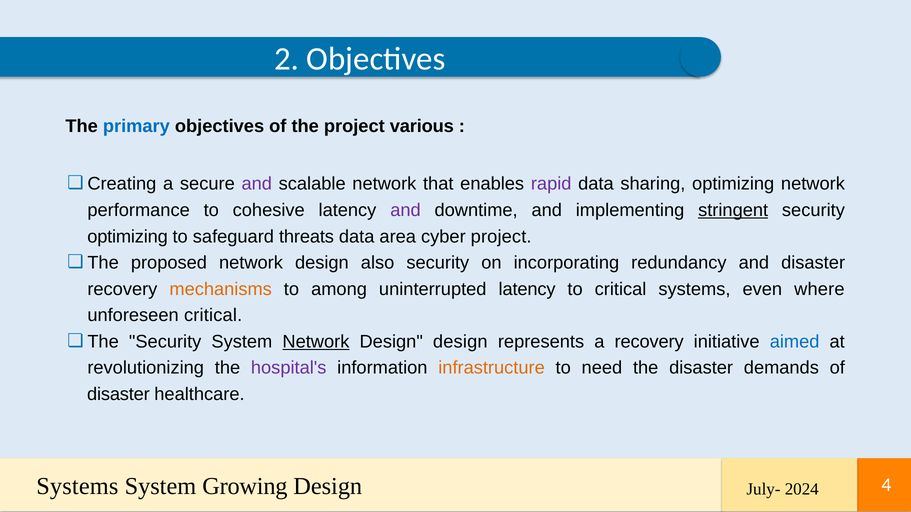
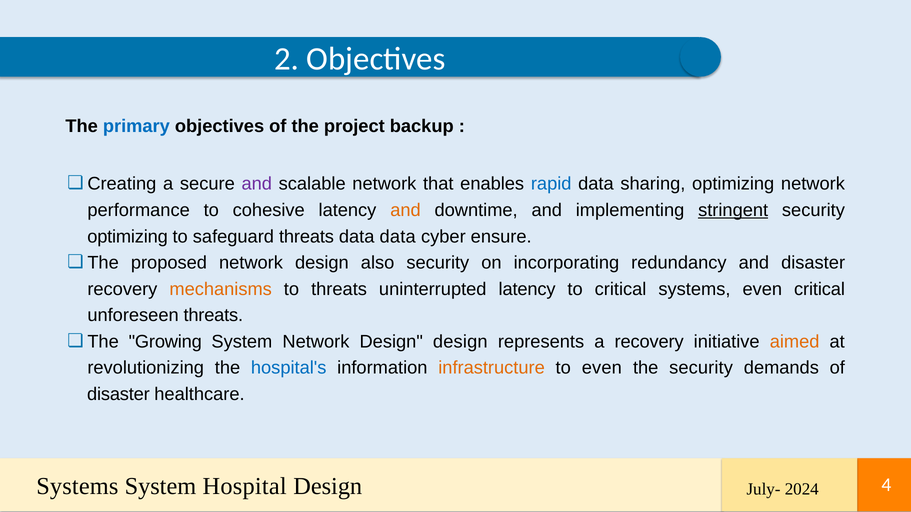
various: various -> backup (422, 126)
rapid colour: purple -> blue (551, 184)
and colour: purple -> orange (405, 210)
data area: area -> data (398, 237)
cyber project: project -> ensure (501, 237)
to among: among -> threats (339, 289)
even where: where -> critical (820, 289)
unforeseen critical: critical -> threats (213, 316)
Security: Security -> Growing (165, 342)
Network underline: present -> none (316, 342)
aimed colour: blue -> orange (795, 342)
hospital's colour: purple -> blue (289, 368)
to need: need -> even (602, 368)
the disaster: disaster -> security (701, 368)
Growing: Growing -> Hospital (245, 487)
